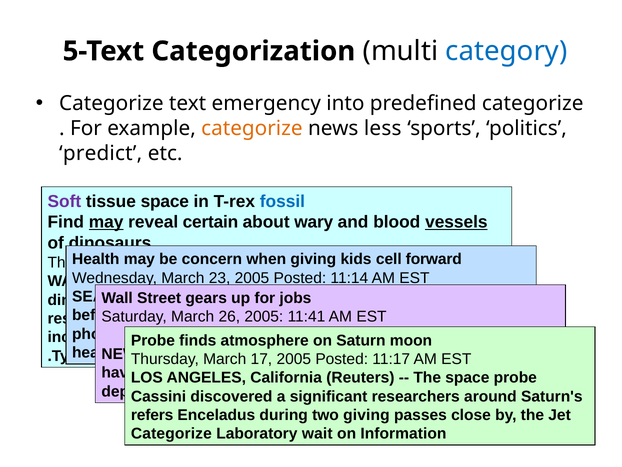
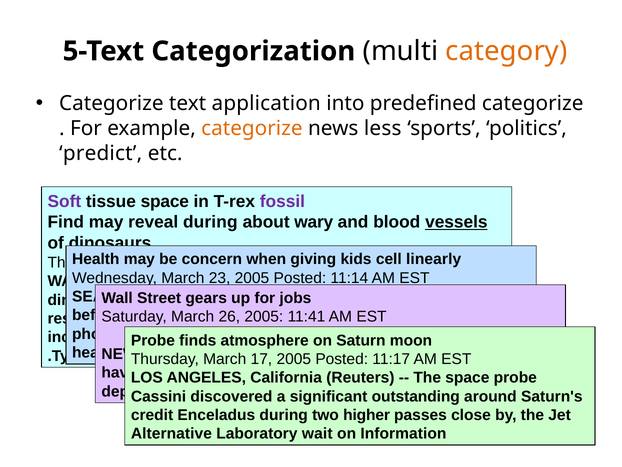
category colour: blue -> orange (506, 51)
emergency: emergency -> application (266, 103)
fossil colour: blue -> purple (282, 201)
may underline: present -> none (106, 222)
reveal certain: certain -> during (210, 222)
cell forward: forward -> linearly (434, 259)
researchers: researchers -> outstanding (416, 396)
refers: refers -> credit (152, 415)
two giving: giving -> higher (367, 415)
Categorize: Categorize -> Alternative (171, 433)
